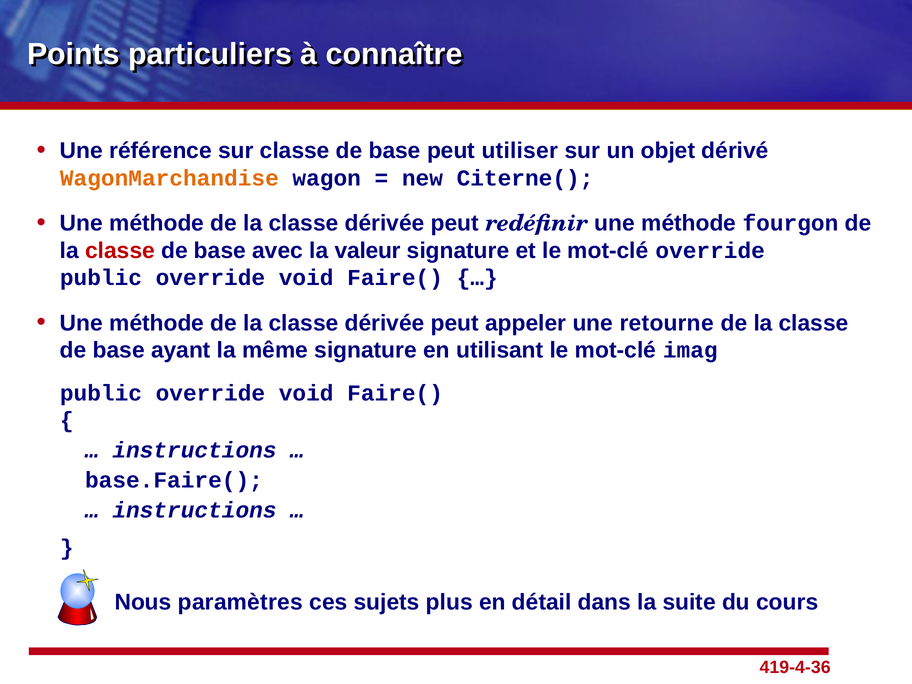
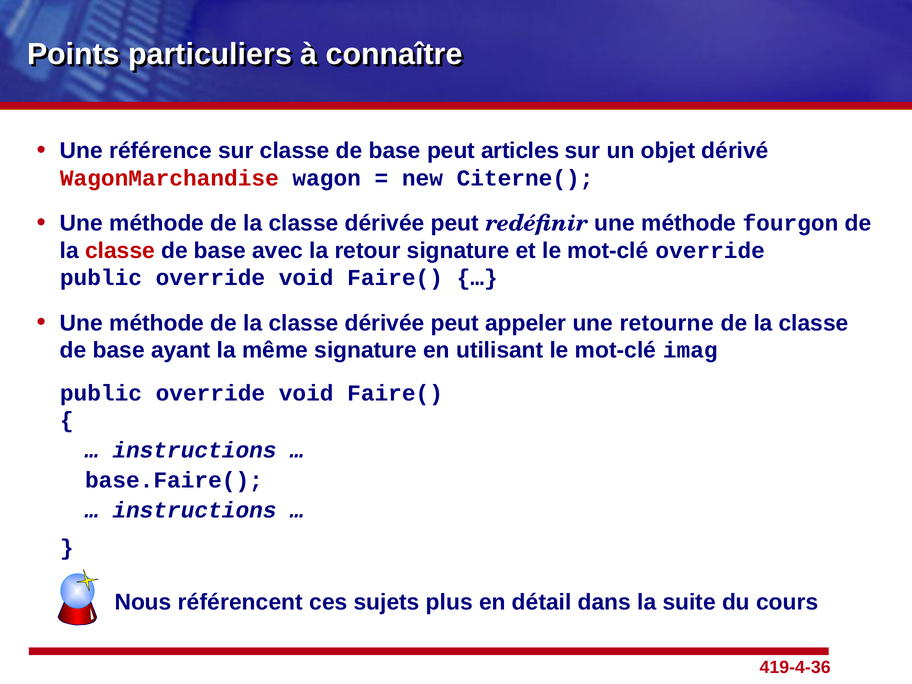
utiliser: utiliser -> articles (520, 151)
WagonMarchandise colour: orange -> red (169, 178)
valeur: valeur -> retour (368, 251)
paramètres: paramètres -> référencent (240, 602)
